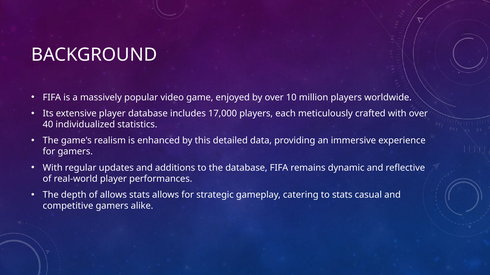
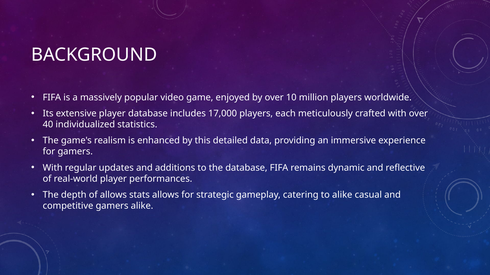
to stats: stats -> alike (342, 195)
